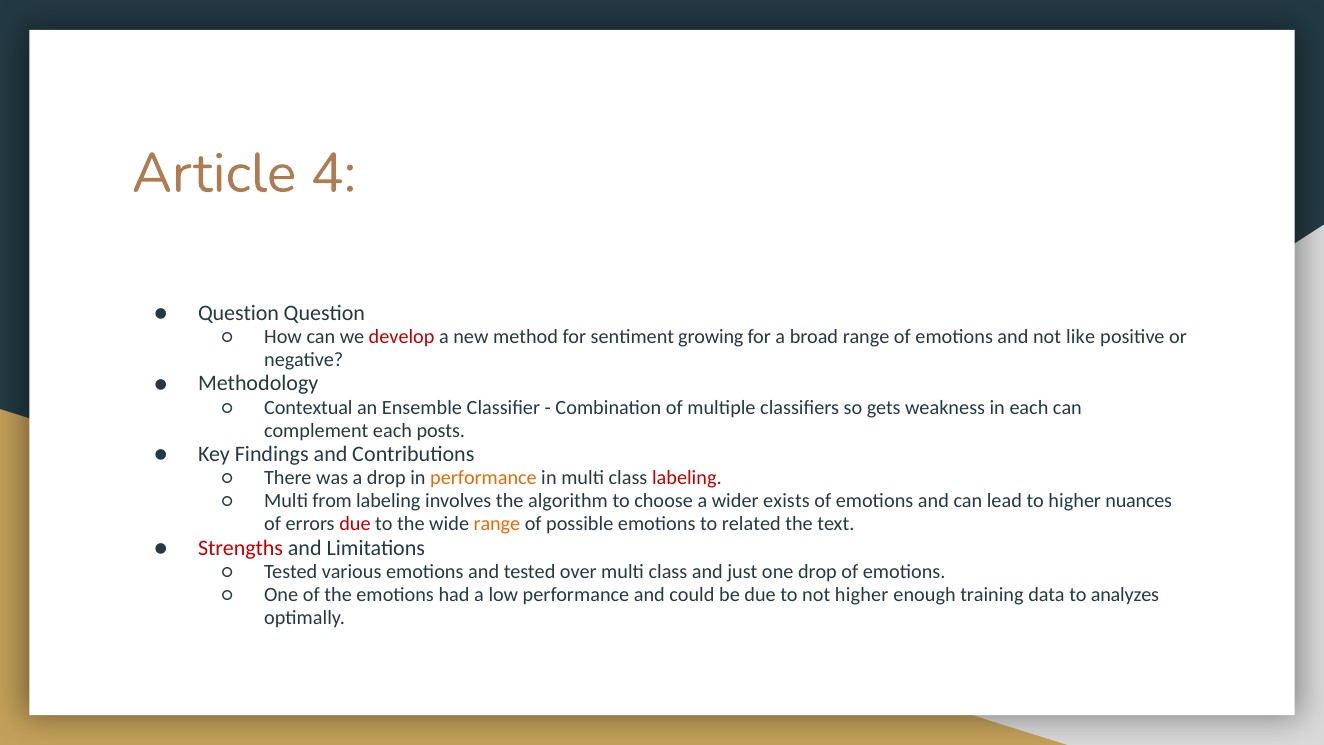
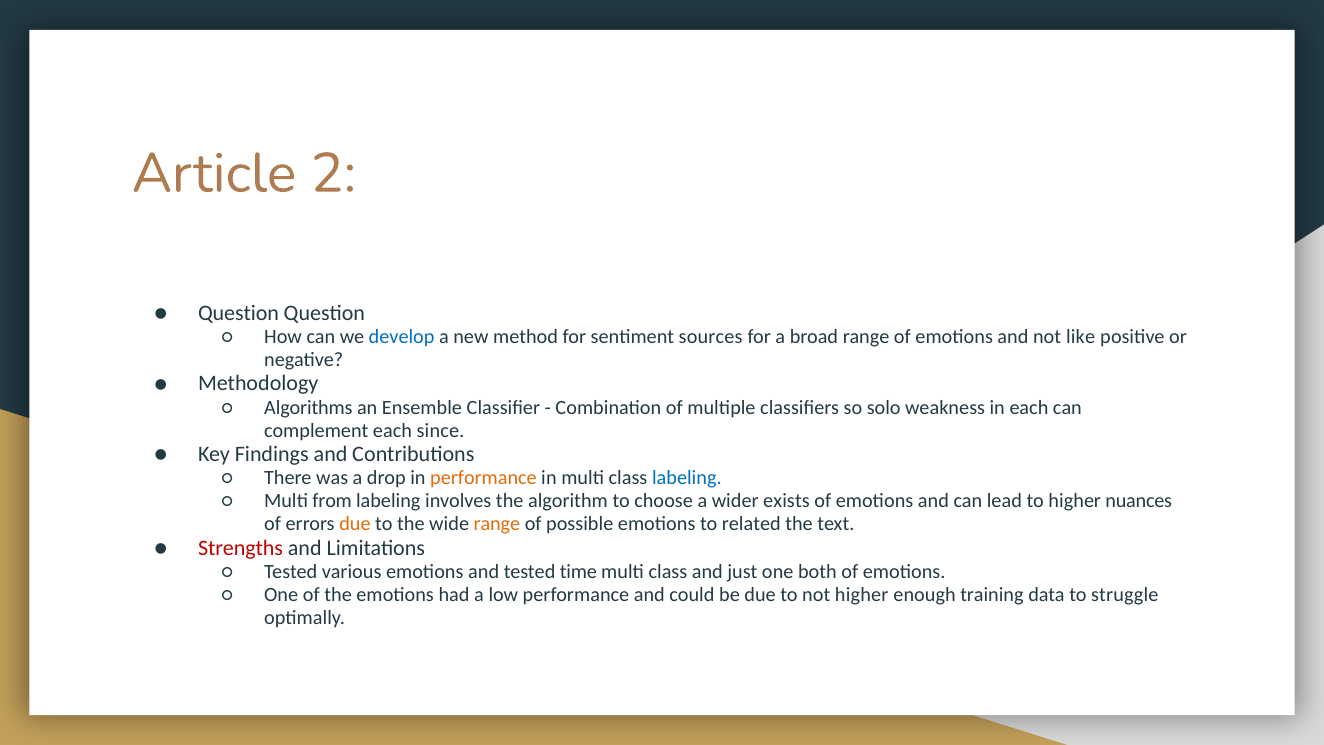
4: 4 -> 2 (333, 173)
develop colour: red -> blue (402, 337)
growing: growing -> sources (711, 337)
Contextual: Contextual -> Algorithms (308, 408)
gets: gets -> solo (884, 408)
posts: posts -> since (441, 430)
labeling colour: red -> blue (687, 478)
due colour: red -> orange (355, 524)
over: over -> time (578, 572)
one drop: drop -> both (817, 572)
analyzes: analyzes -> struggle (1125, 595)
